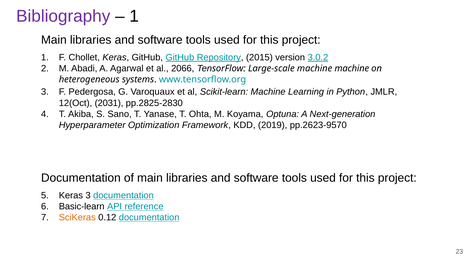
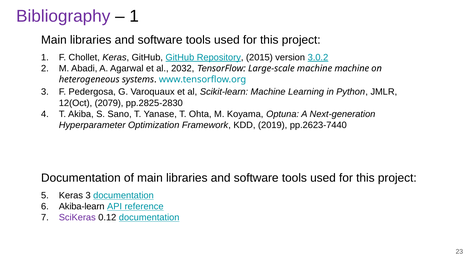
2066: 2066 -> 2032 (183, 69)
2031: 2031 -> 2079 (109, 103)
pp.2623-9570: pp.2623-9570 -> pp.2623-7440 (318, 125)
Basic-learn: Basic-learn -> Akiba-learn (82, 207)
SciKeras colour: orange -> purple (77, 218)
